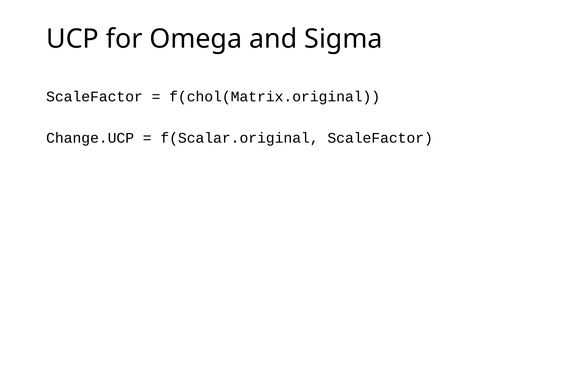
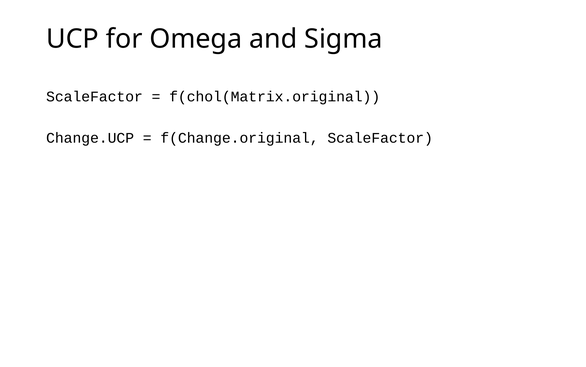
f(Scalar.original: f(Scalar.original -> f(Change.original (240, 138)
